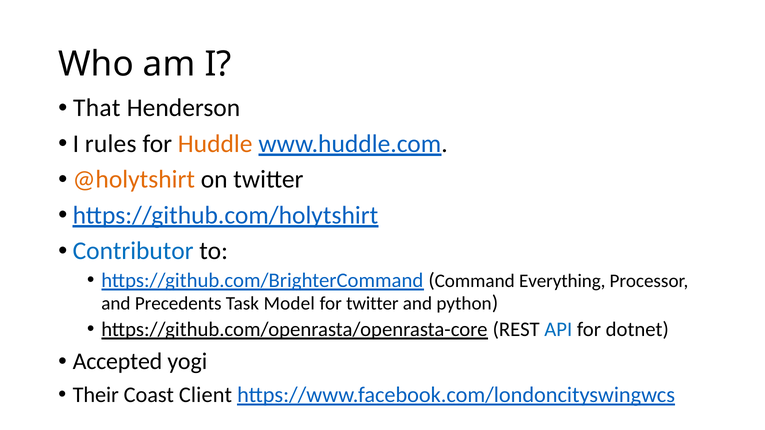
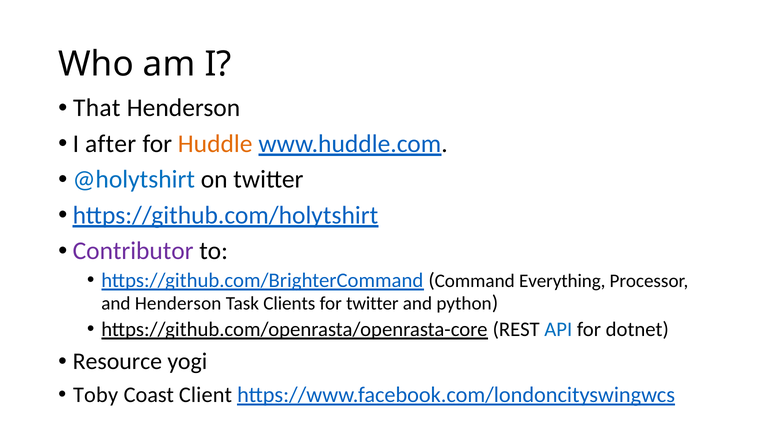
rules: rules -> after (111, 144)
@holytshirt colour: orange -> blue (134, 180)
Contributor colour: blue -> purple (133, 251)
and Precedents: Precedents -> Henderson (178, 304)
Model: Model -> Clients (289, 304)
Accepted: Accepted -> Resource (117, 362)
Their: Their -> Toby (96, 395)
